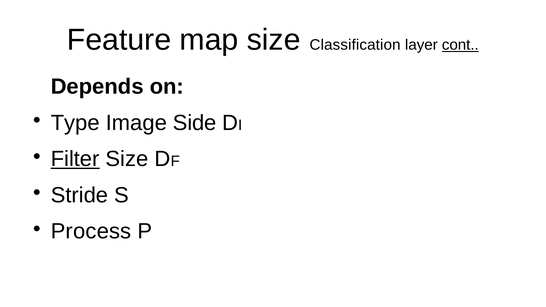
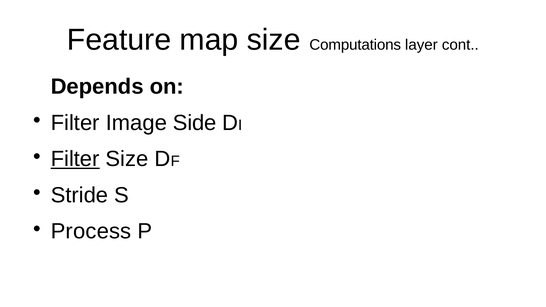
Classification: Classification -> Computations (355, 45)
cont underline: present -> none (460, 45)
Type: Type -> Filter (75, 123)
